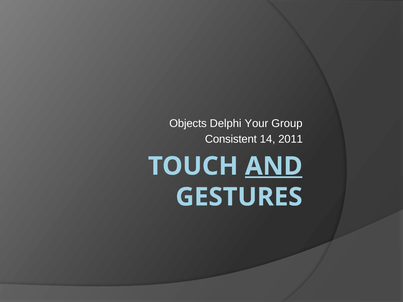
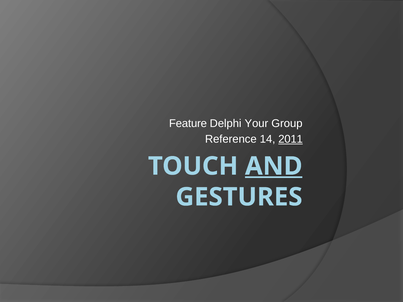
Objects: Objects -> Feature (188, 124)
Consistent: Consistent -> Reference (231, 139)
2011 underline: none -> present (291, 139)
